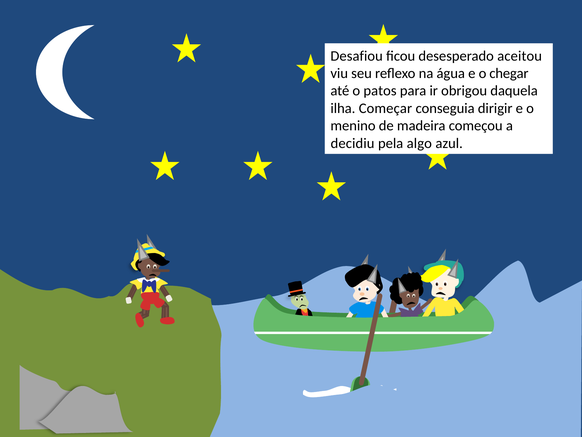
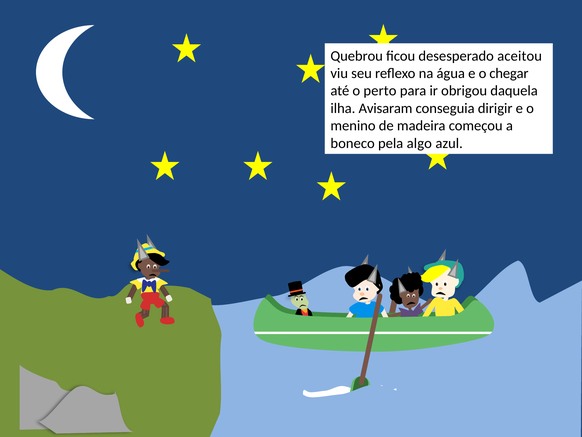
Desafiou: Desafiou -> Quebrou (357, 56)
patos: patos -> perto (380, 91)
Começar: Começar -> Avisaram (386, 108)
decidiu: decidiu -> boneco (353, 143)
